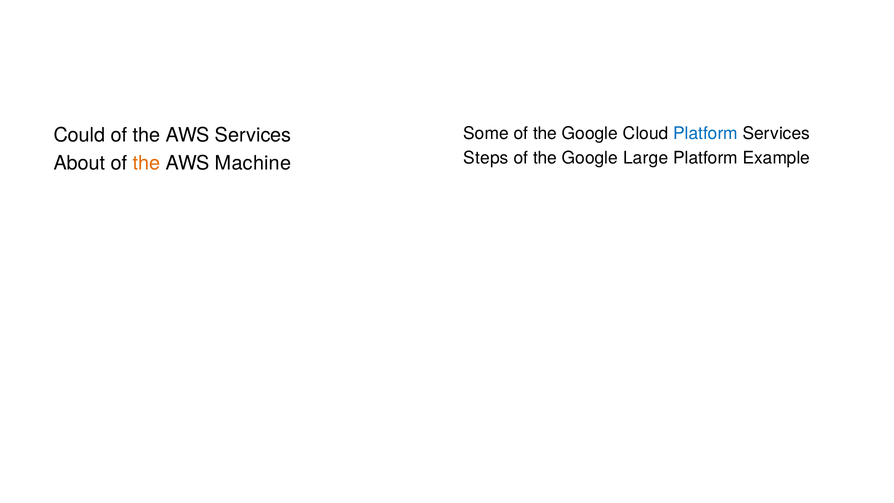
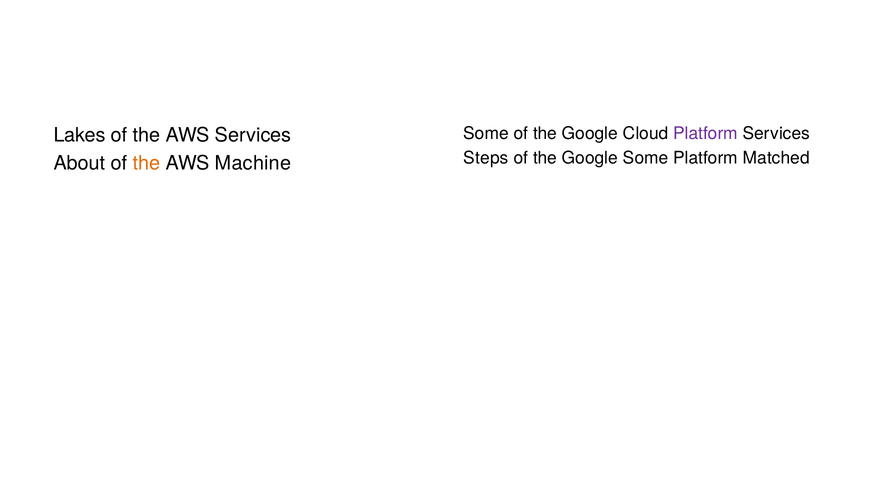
Platform colour: blue -> purple (706, 133)
Could: Could -> Lakes (80, 135)
Google Large: Large -> Some (646, 158)
Example: Example -> Matched (776, 158)
